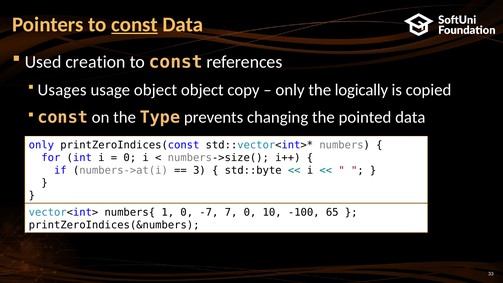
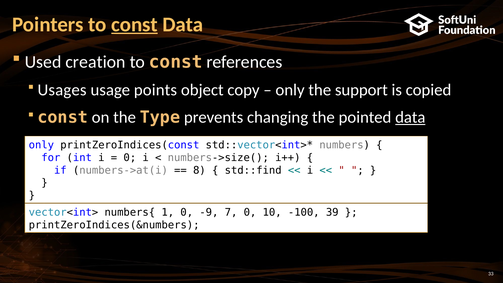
usage object: object -> points (155, 90)
logically: logically -> support (361, 90)
data underline: none -> present (410, 117)
3: 3 -> 8 (199, 170)
std::byte: std::byte -> std::find (253, 170)
-7: -7 -> -9 (209, 212)
65: 65 -> 39 (332, 212)
